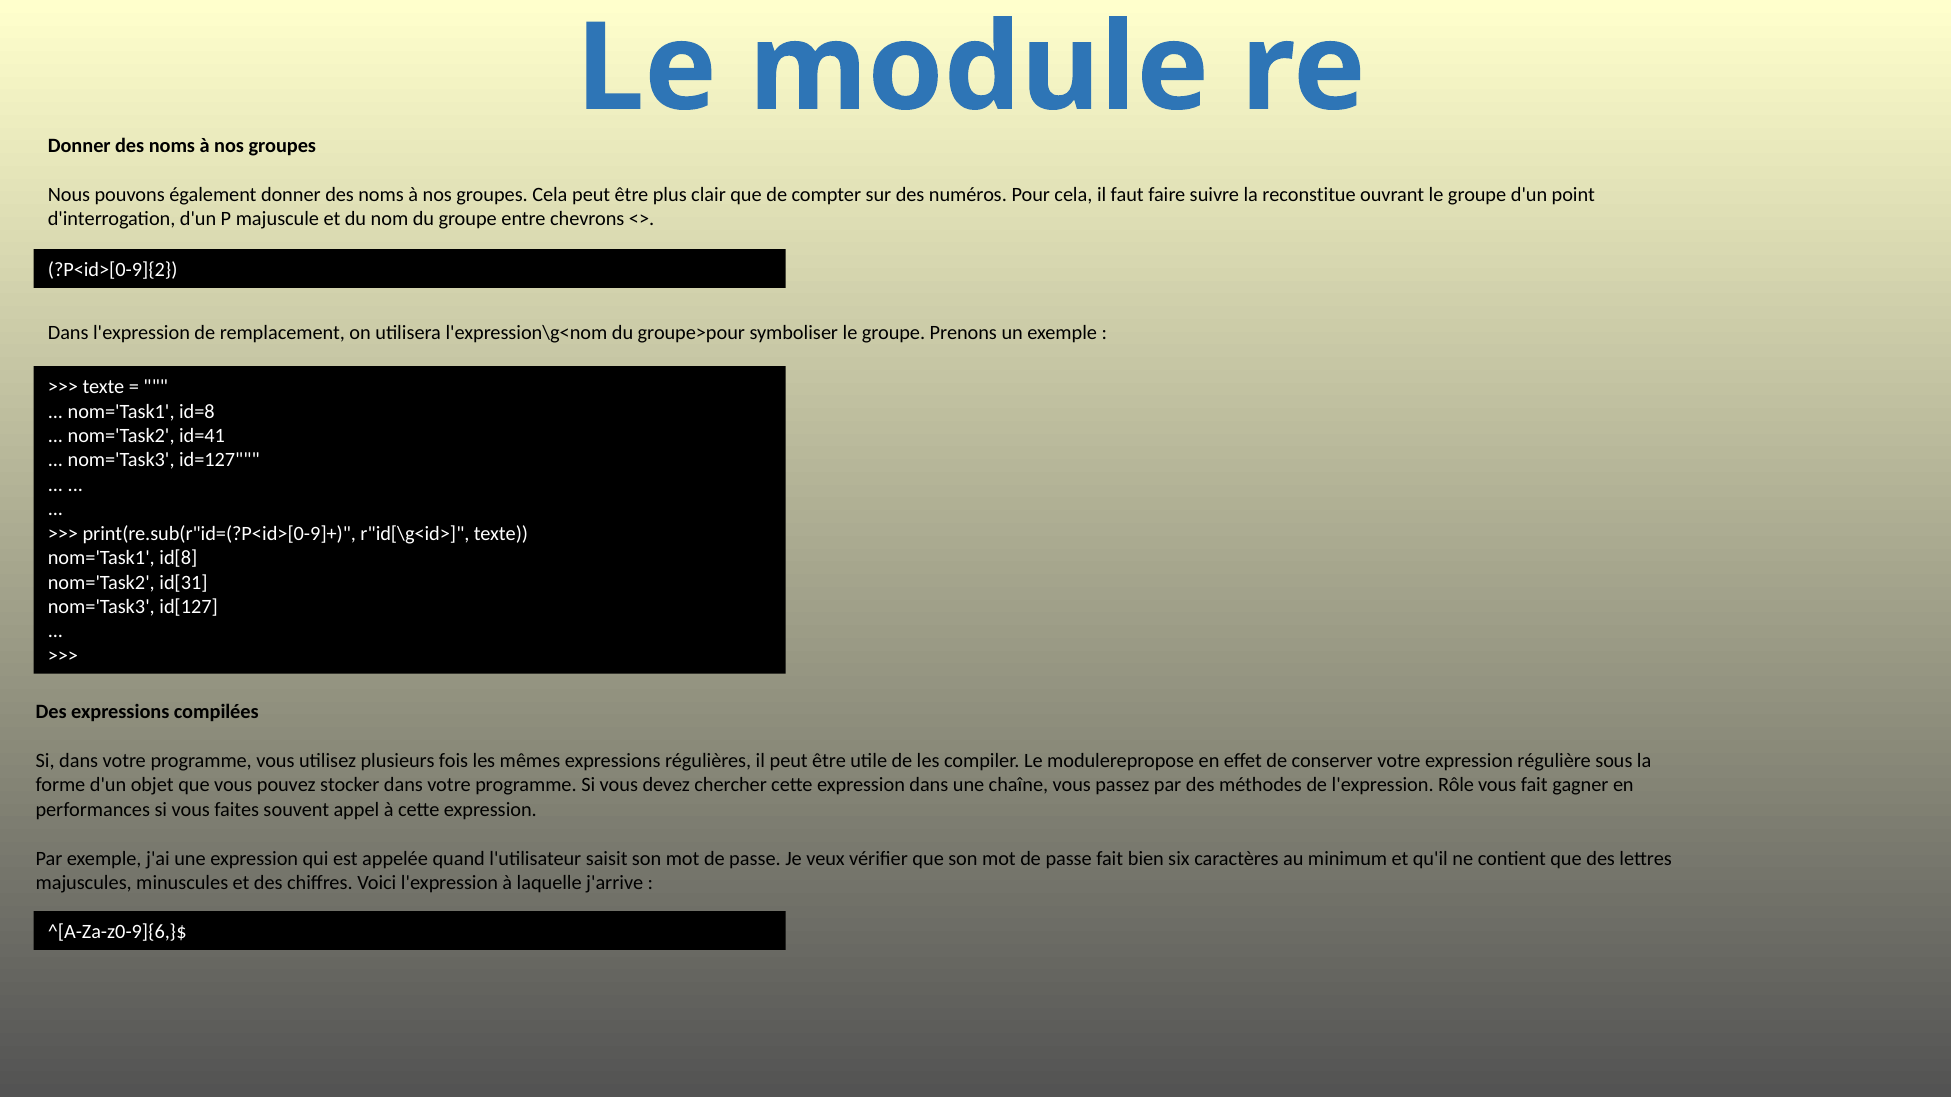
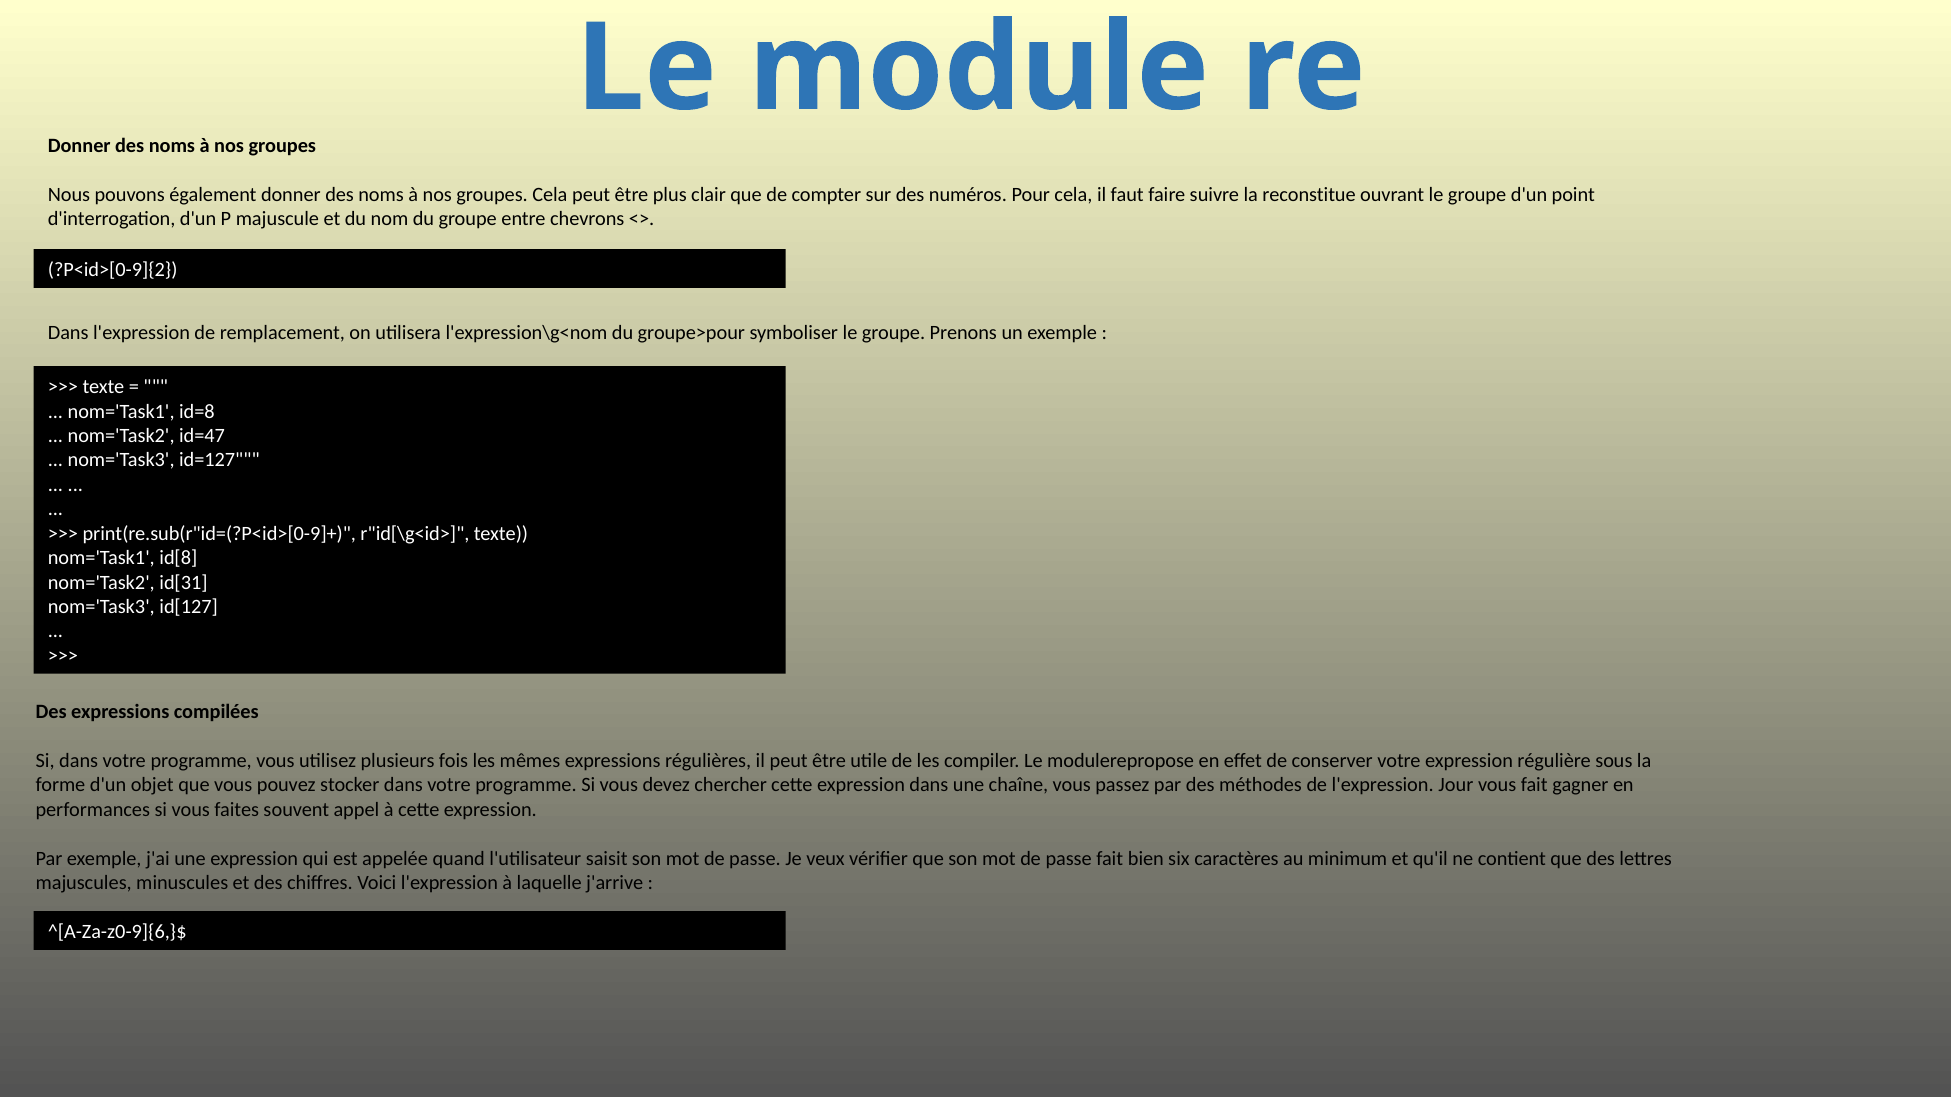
id=41: id=41 -> id=47 (202, 436)
Rôle: Rôle -> Jour (1456, 785)
